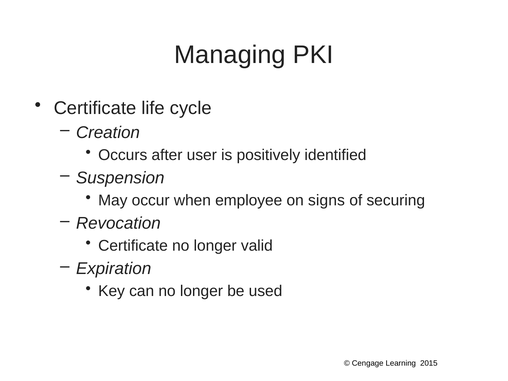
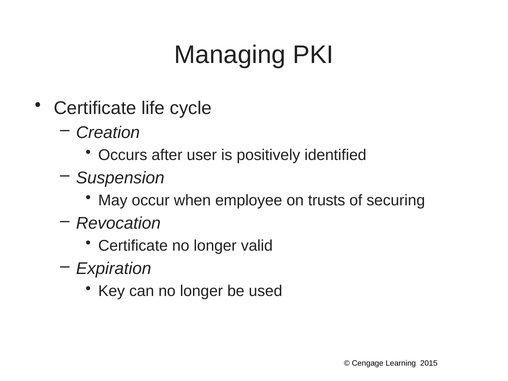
signs: signs -> trusts (327, 200)
